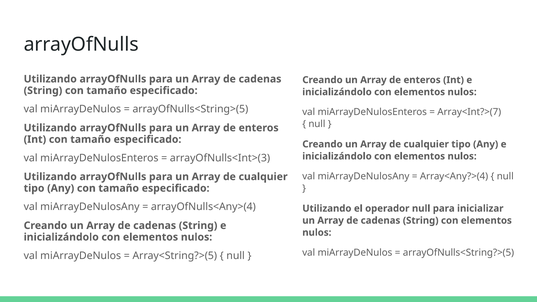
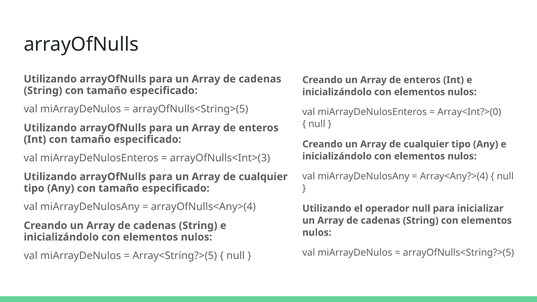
Array<Int?>(7: Array<Int?>(7 -> Array<Int?>(0 (469, 112)
